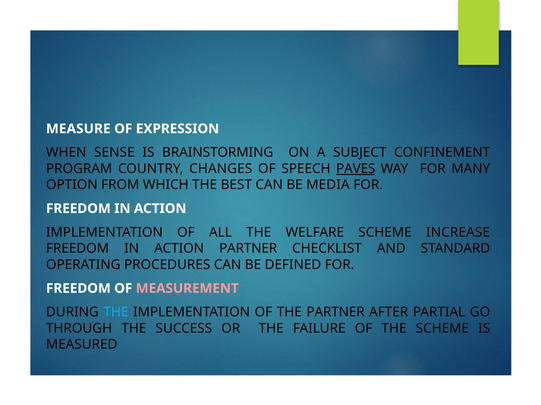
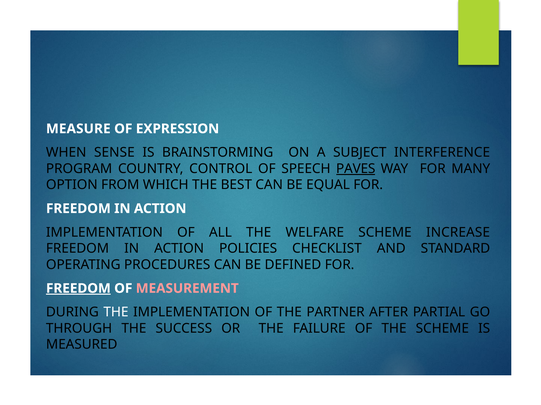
CONFINEMENT: CONFINEMENT -> INTERFERENCE (442, 153)
CHANGES: CHANGES -> CONTROL (221, 169)
MEDIA: MEDIA -> EQUAL (328, 185)
ACTION PARTNER: PARTNER -> POLICIES (248, 249)
FREEDOM underline: none -> present (78, 289)
THE colour: light blue -> white (116, 313)
